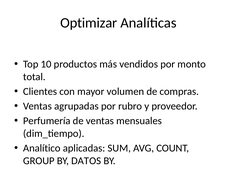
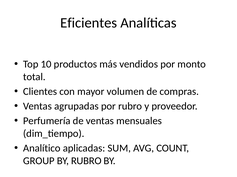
Optimizar: Optimizar -> Eficientes (89, 23)
BY DATOS: DATOS -> RUBRO (86, 161)
